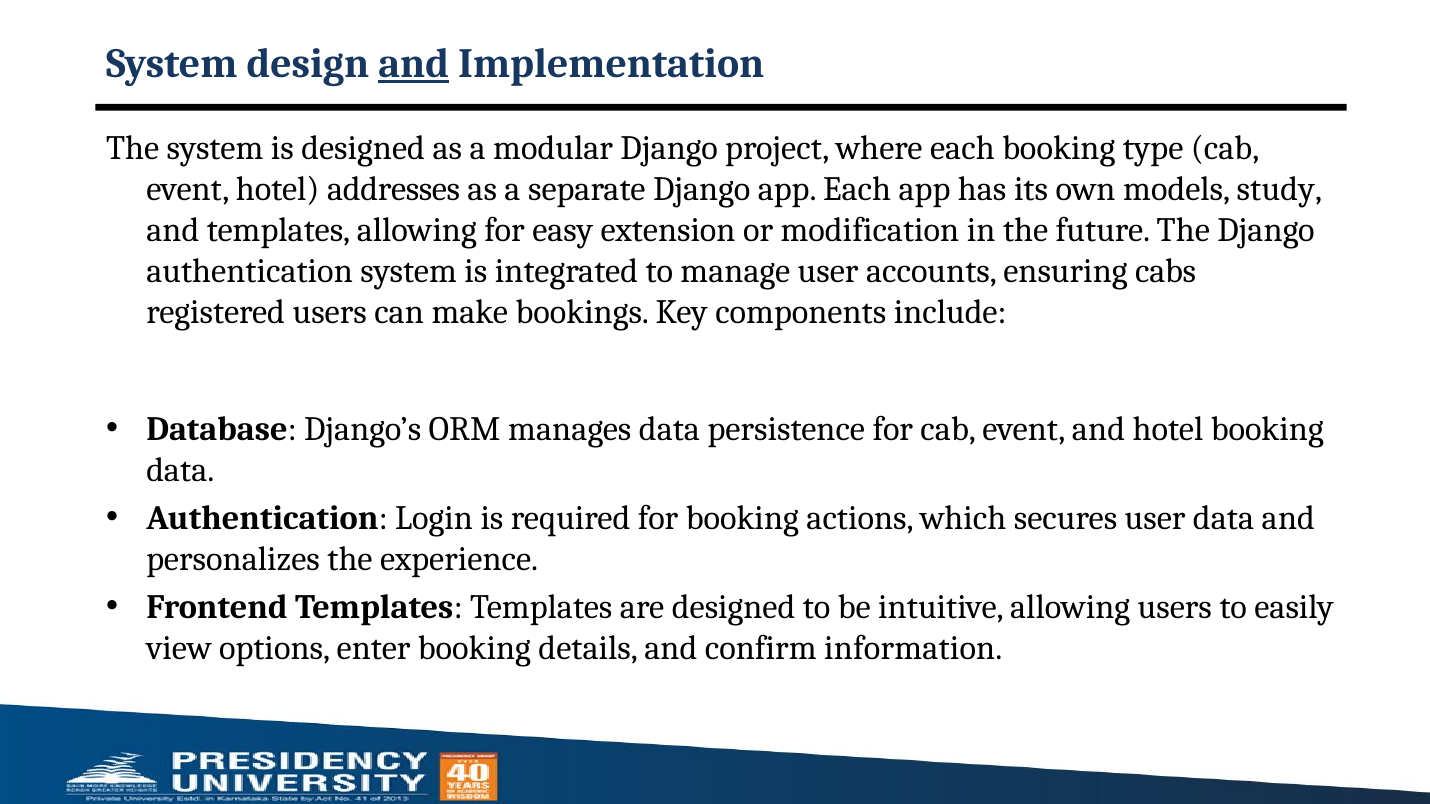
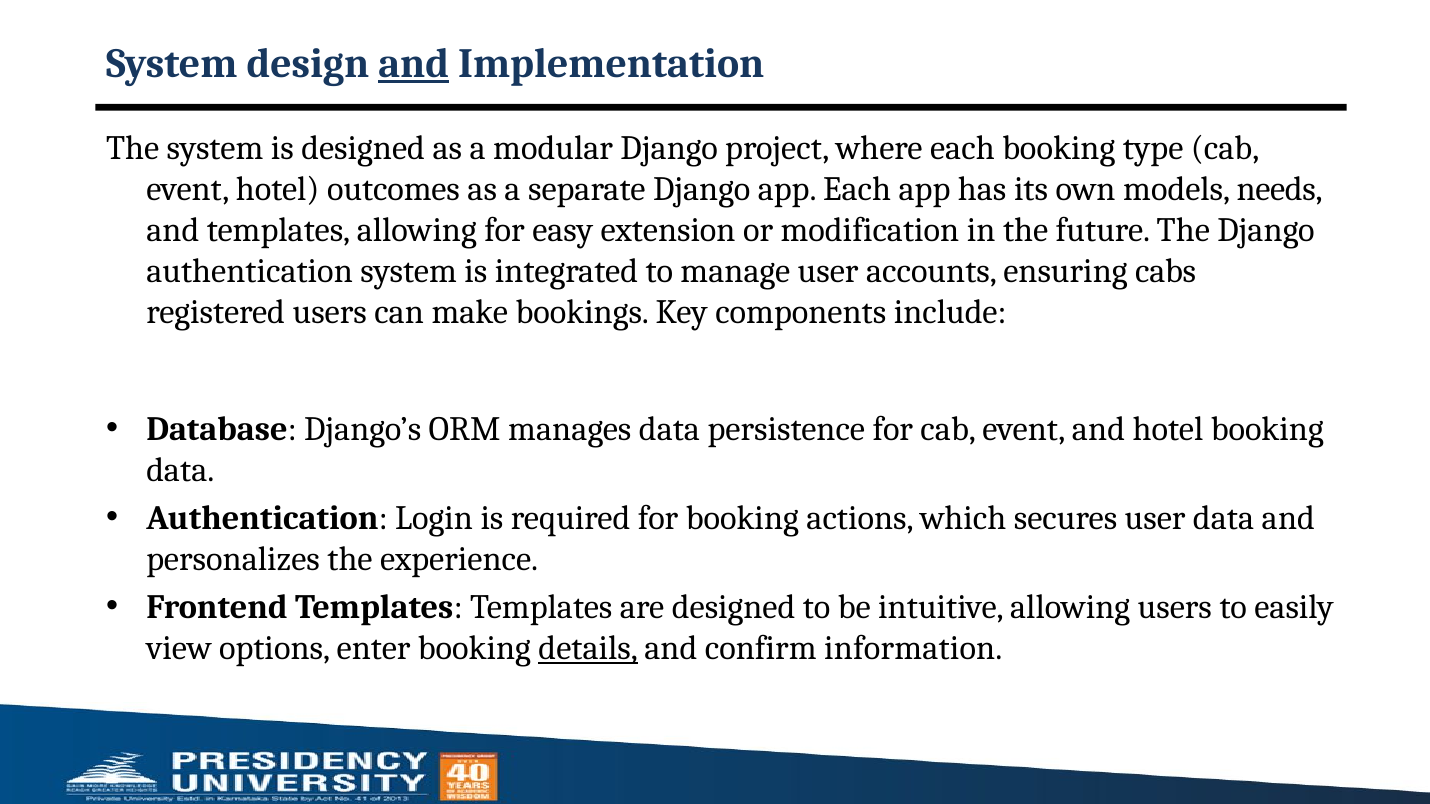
addresses: addresses -> outcomes (394, 190)
study: study -> needs (1280, 190)
details underline: none -> present (588, 648)
